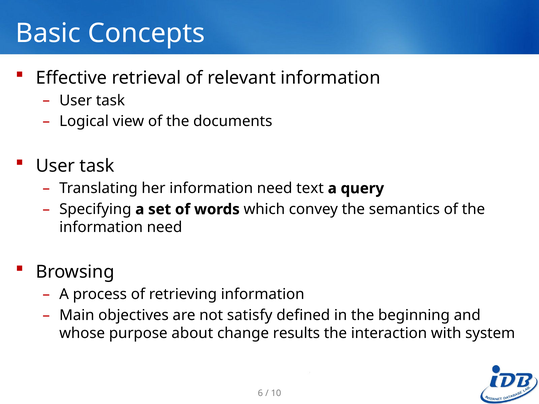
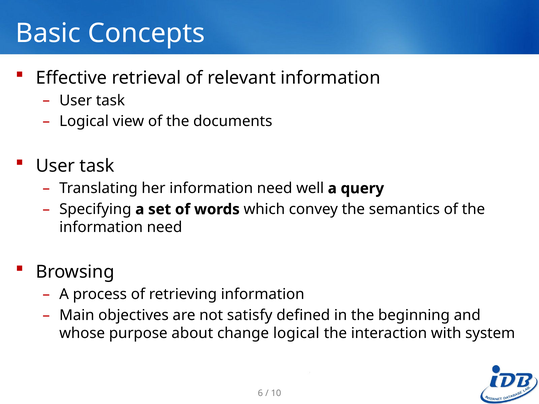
text: text -> well (310, 189)
change results: results -> logical (296, 333)
